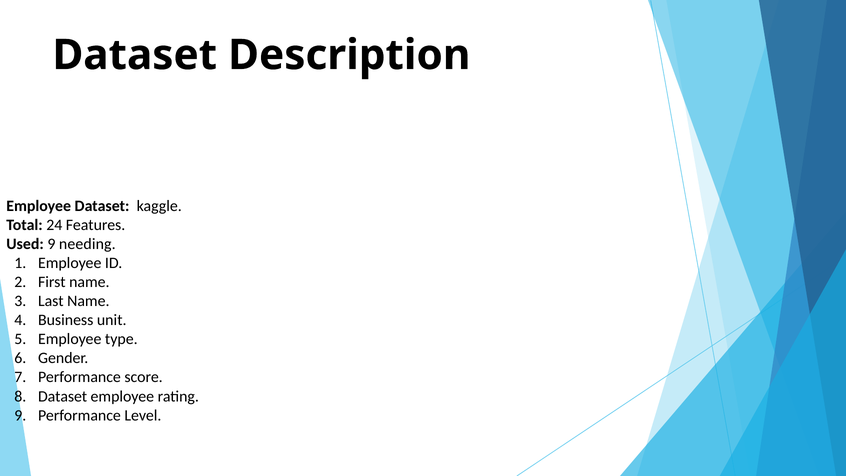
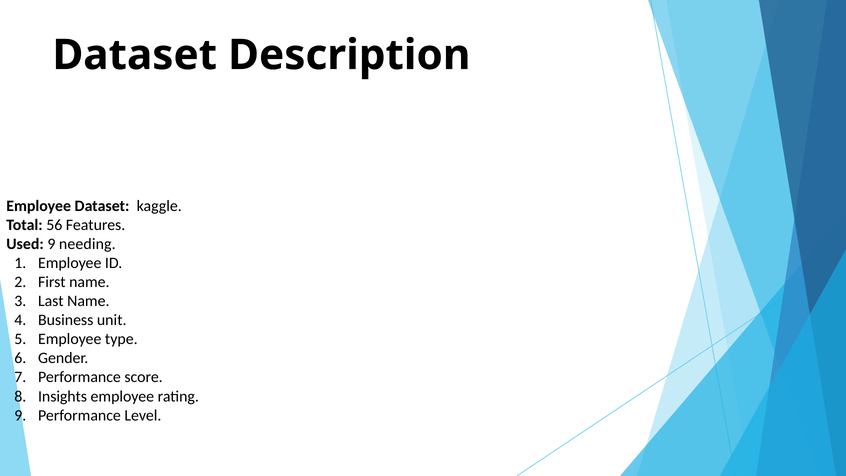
24: 24 -> 56 (54, 225)
Dataset: Dataset -> Insights (63, 396)
